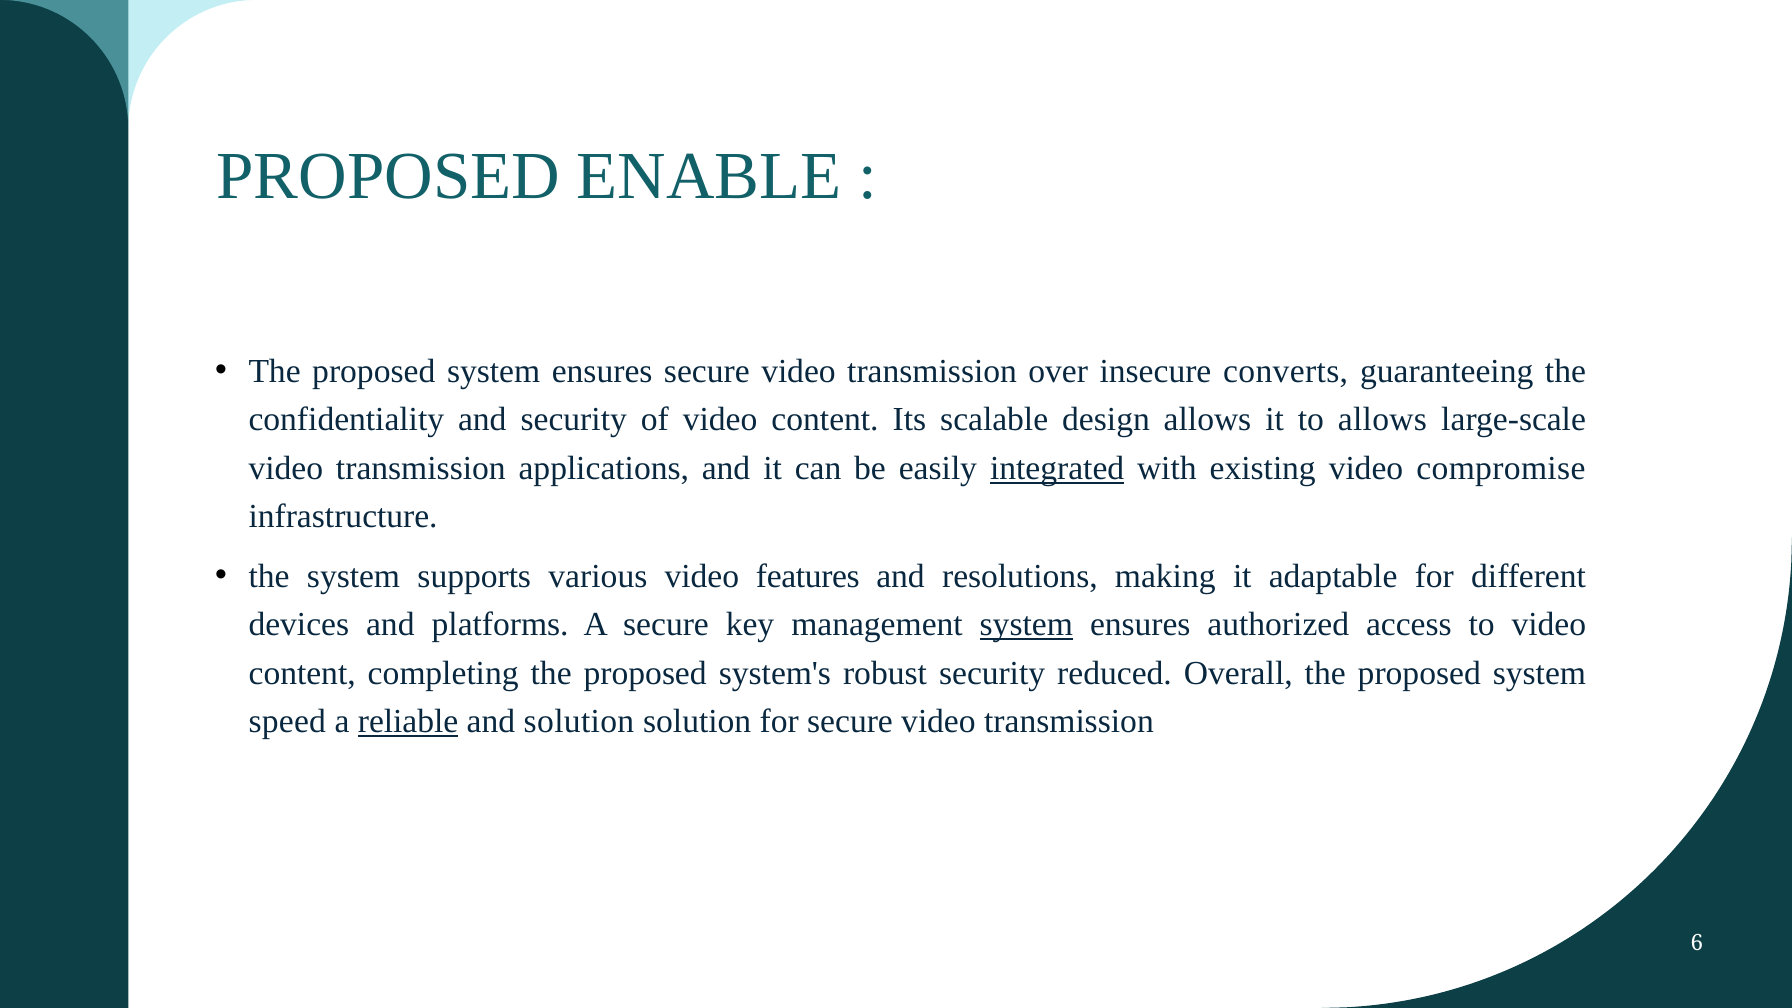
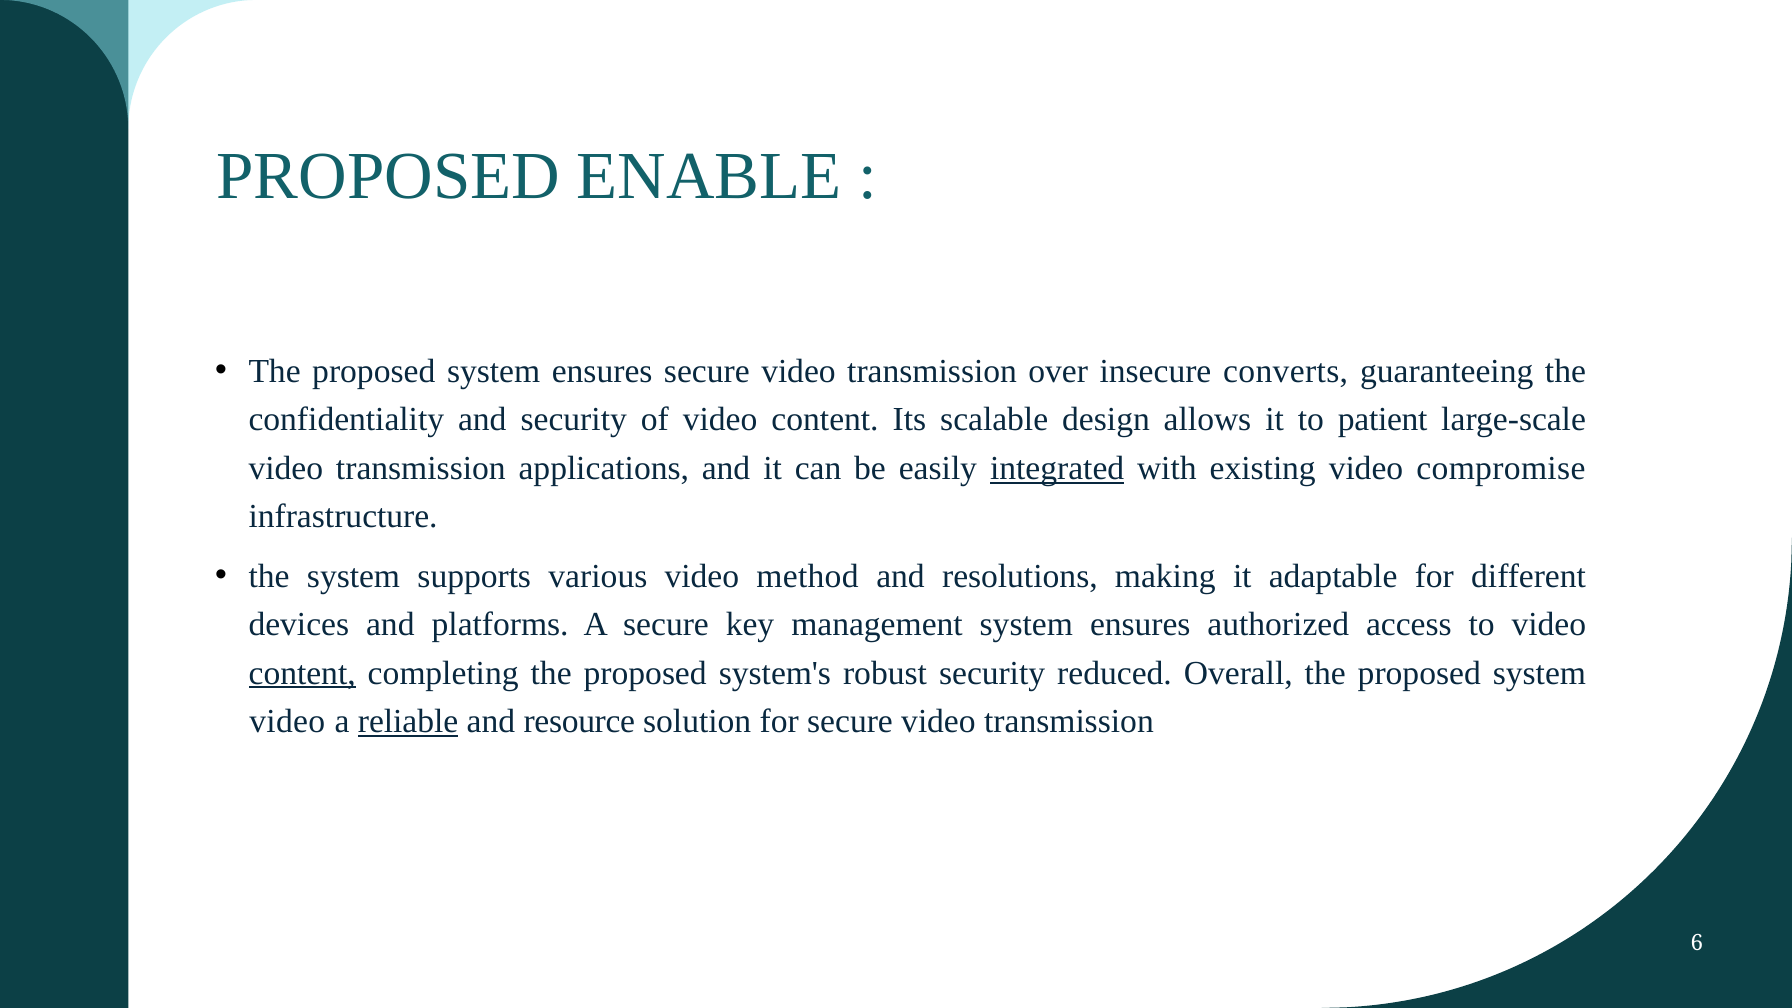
to allows: allows -> patient (1383, 420)
features: features -> method (808, 576)
system underline: present -> none (1026, 625)
content underline: none -> present (302, 673)
speed: speed -> video (287, 721)
and solution: solution -> resource (579, 721)
